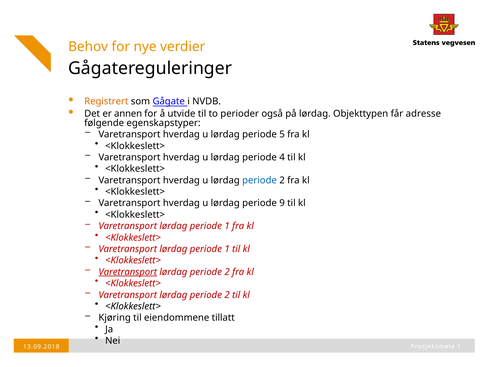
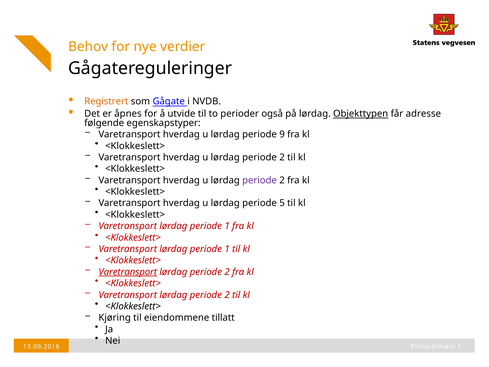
annen: annen -> åpnes (128, 114)
Objekttypen underline: none -> present (361, 114)
5: 5 -> 9 (282, 134)
4: 4 -> 2 (282, 157)
periode colour: blue -> purple (260, 180)
9: 9 -> 5 (282, 203)
